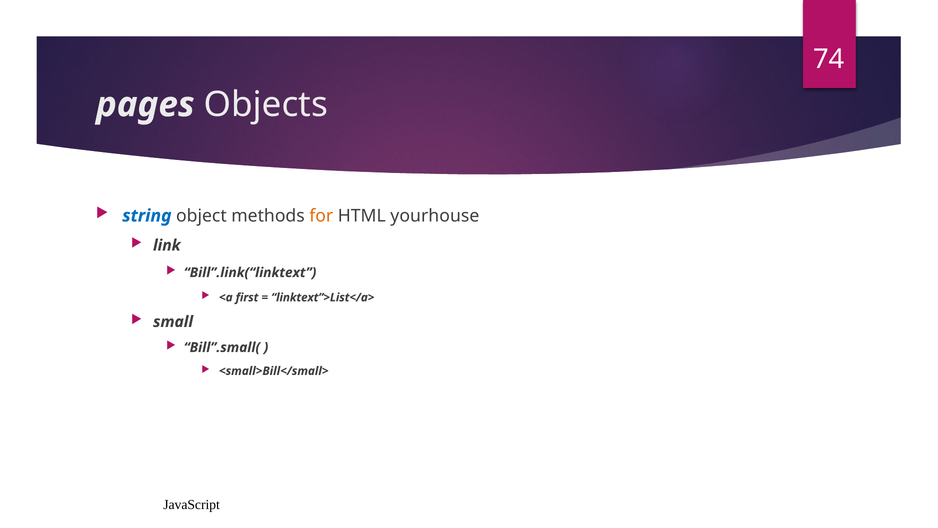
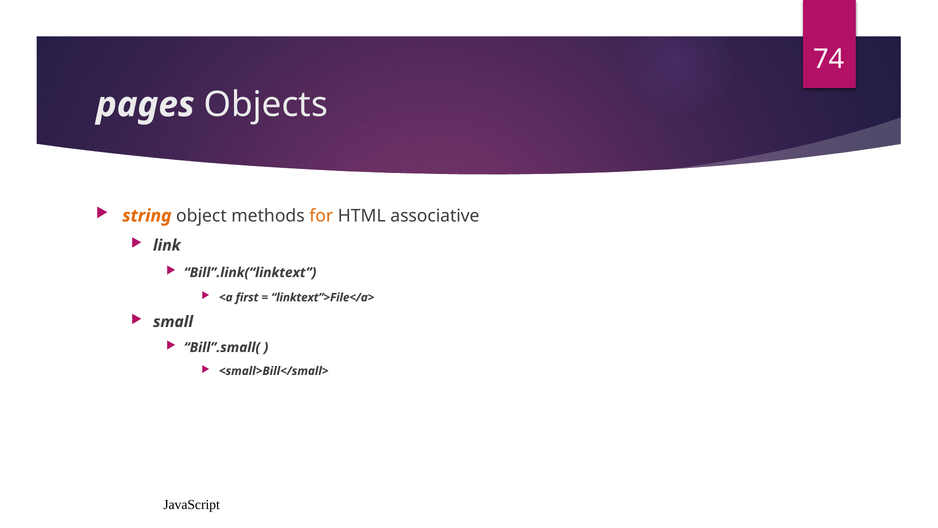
string colour: blue -> orange (147, 216)
yourhouse: yourhouse -> associative (435, 216)
linktext”>List</a>: linktext”>List</a> -> linktext”>File</a> (323, 297)
